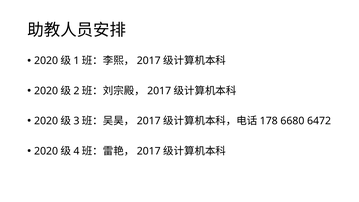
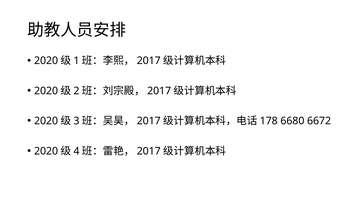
6472: 6472 -> 6672 (319, 121)
